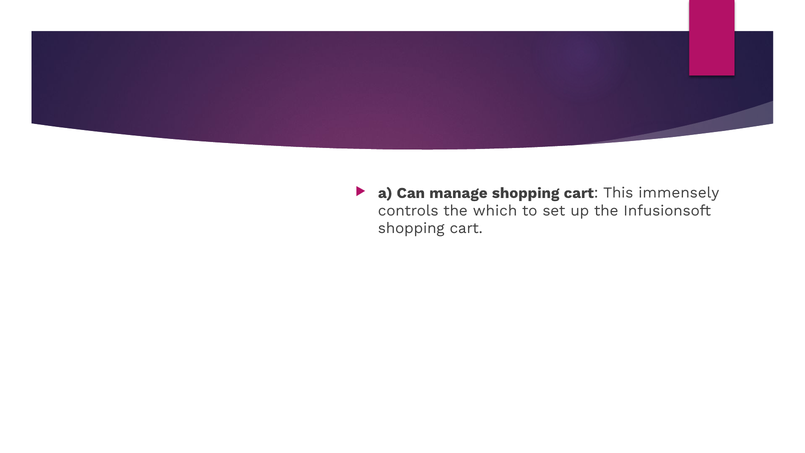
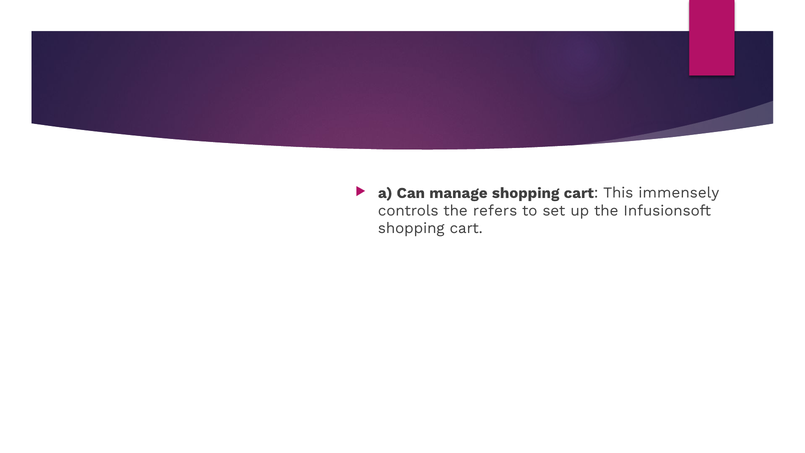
which: which -> refers (495, 211)
